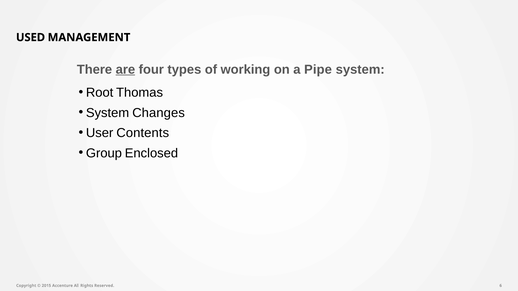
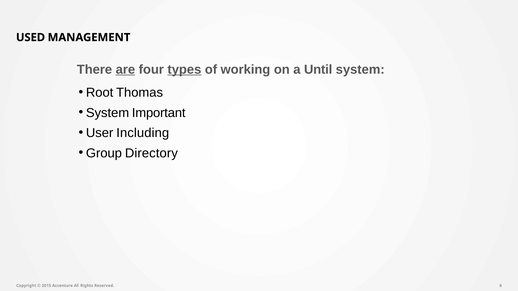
types underline: none -> present (184, 70)
Pipe: Pipe -> Until (318, 70)
Changes: Changes -> Important (159, 113)
Contents: Contents -> Including (143, 133)
Enclosed: Enclosed -> Directory (151, 153)
